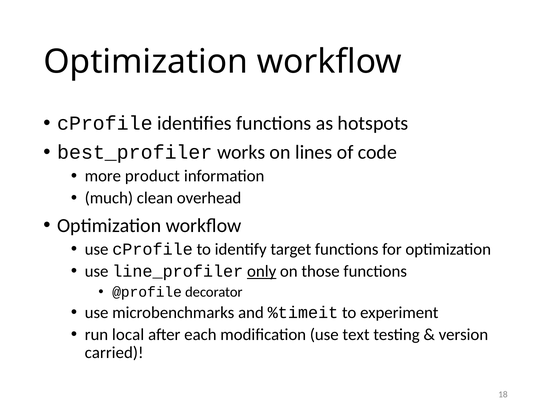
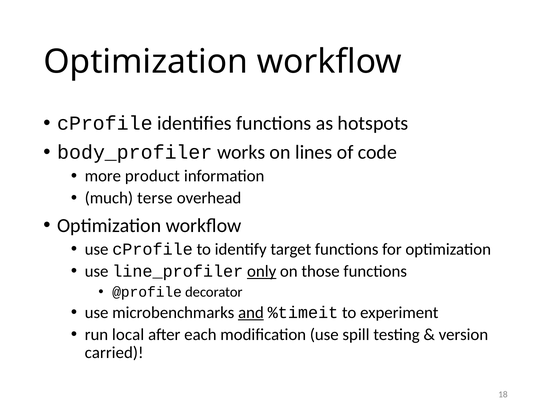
best_profiler: best_profiler -> body_profiler (135, 153)
clean: clean -> terse (155, 198)
and underline: none -> present (251, 313)
text: text -> spill (356, 335)
